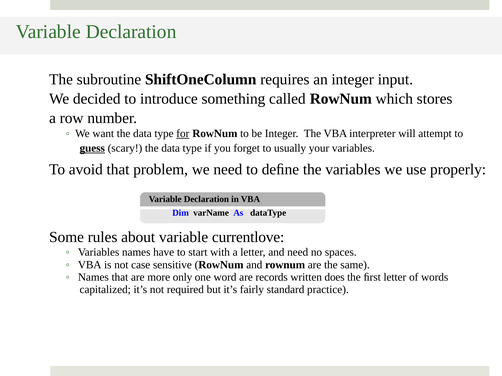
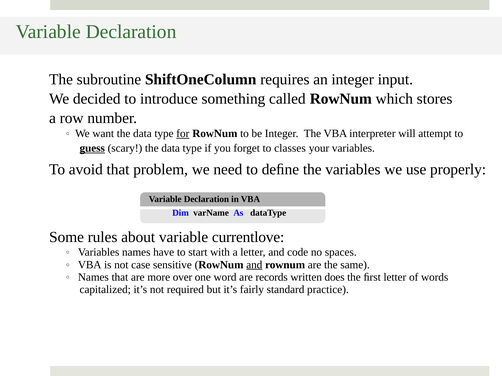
usually: usually -> classes (290, 148)
and need: need -> code (298, 253)
and underline: none -> present (254, 265)
only: only -> over (183, 277)
